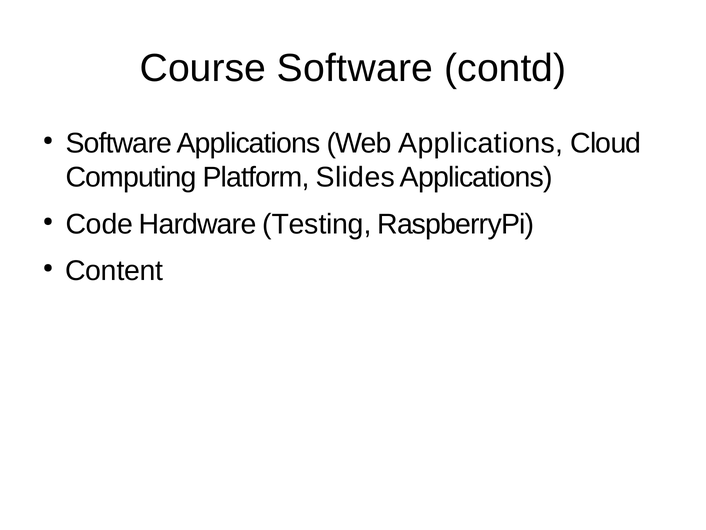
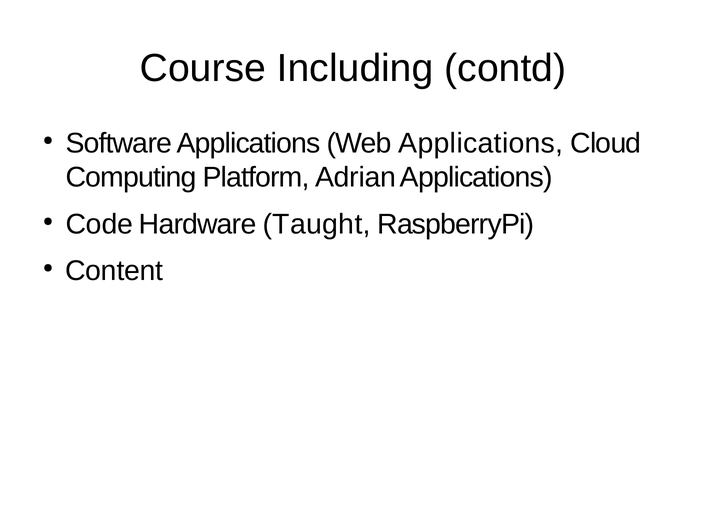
Course Software: Software -> Including (355, 68)
Slides: Slides -> Adrian (356, 177)
Testing: Testing -> Taught (317, 224)
